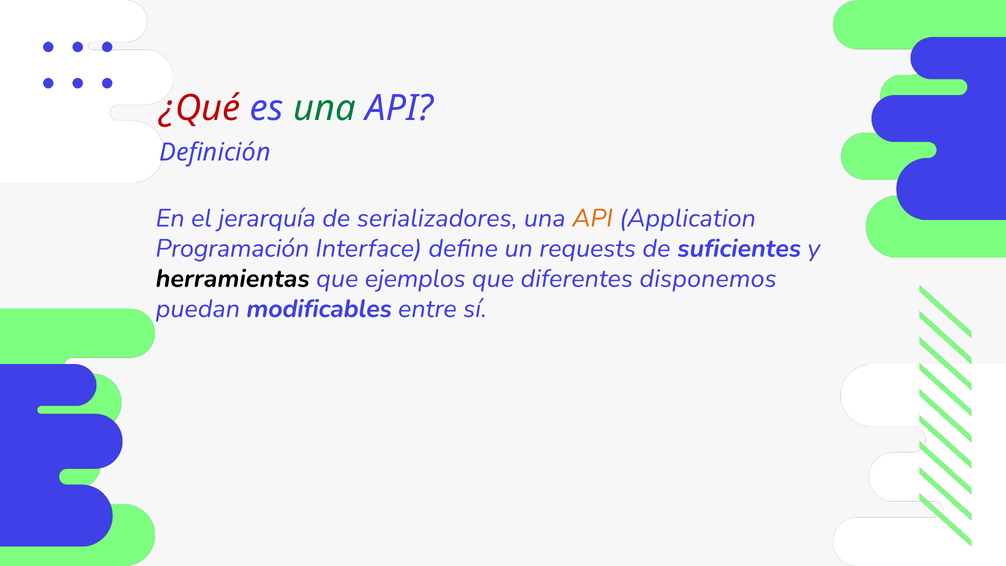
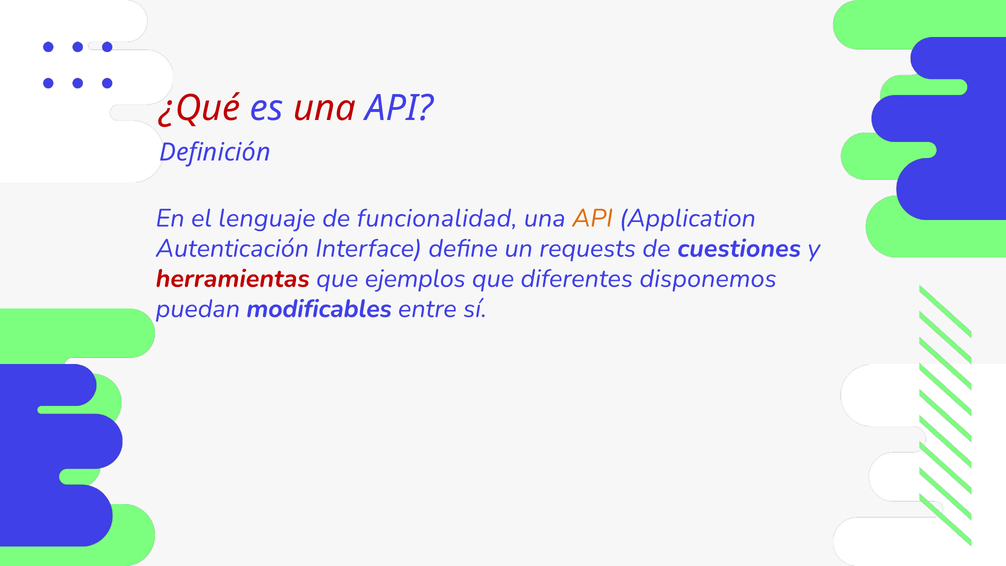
una colour: green -> red (324, 108)
jerarquía: jerarquía -> lenguaje (267, 218)
serializadores: serializadores -> funcionalidad (437, 218)
Programación: Programación -> Autenticación (232, 248)
suficientes: suficientes -> cuestiones (739, 248)
herramientas colour: black -> red (233, 279)
